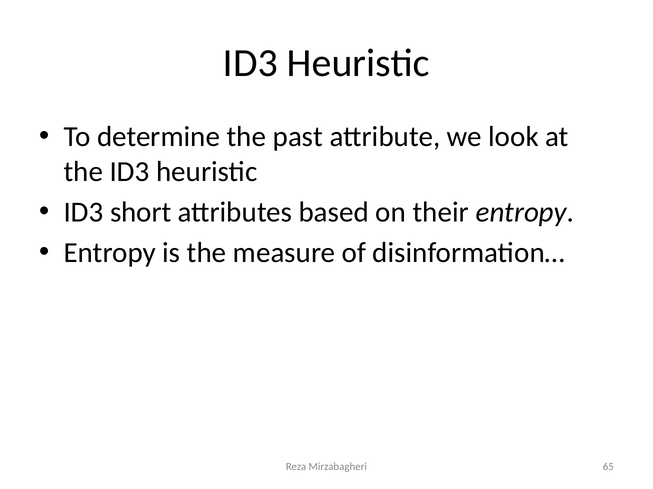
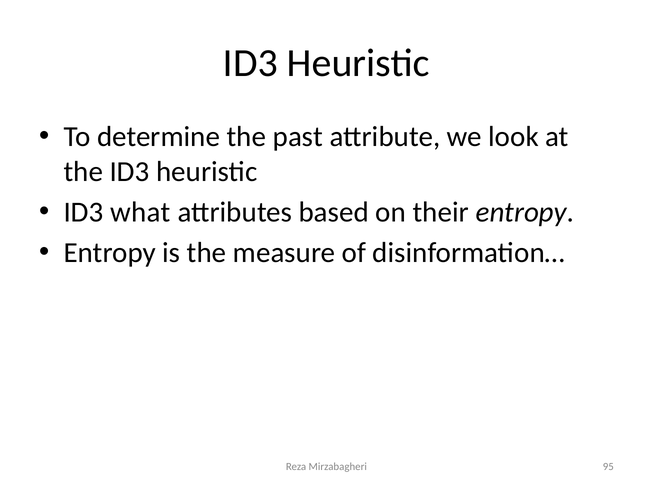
short: short -> what (140, 212)
65: 65 -> 95 (608, 468)
